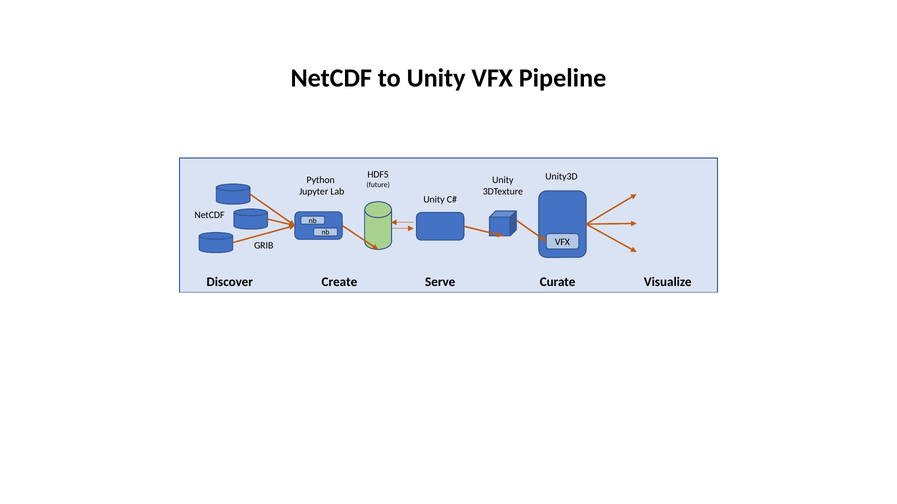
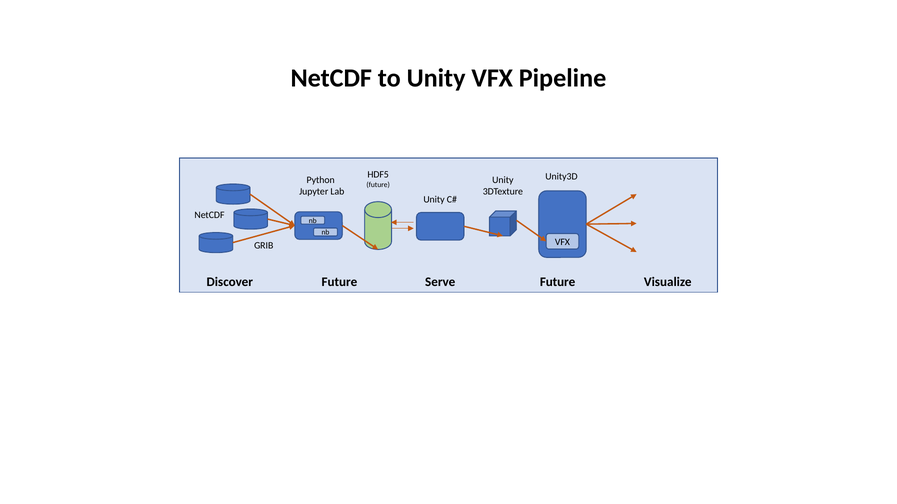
Discover Create: Create -> Future (339, 282)
Serve Curate: Curate -> Future (558, 282)
